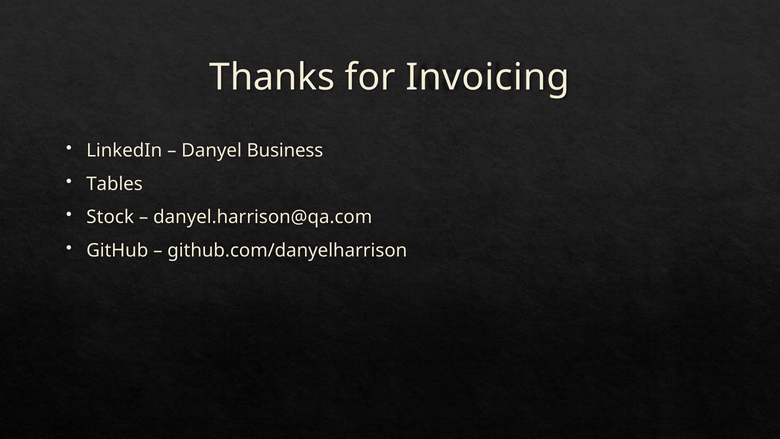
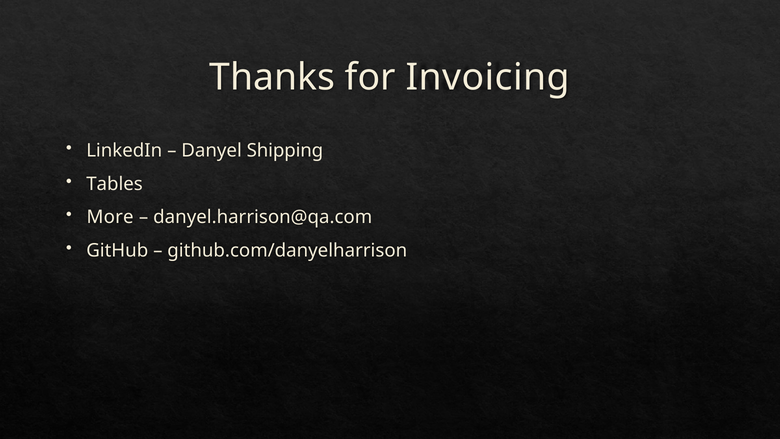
Business: Business -> Shipping (285, 151)
Stock: Stock -> More (110, 217)
